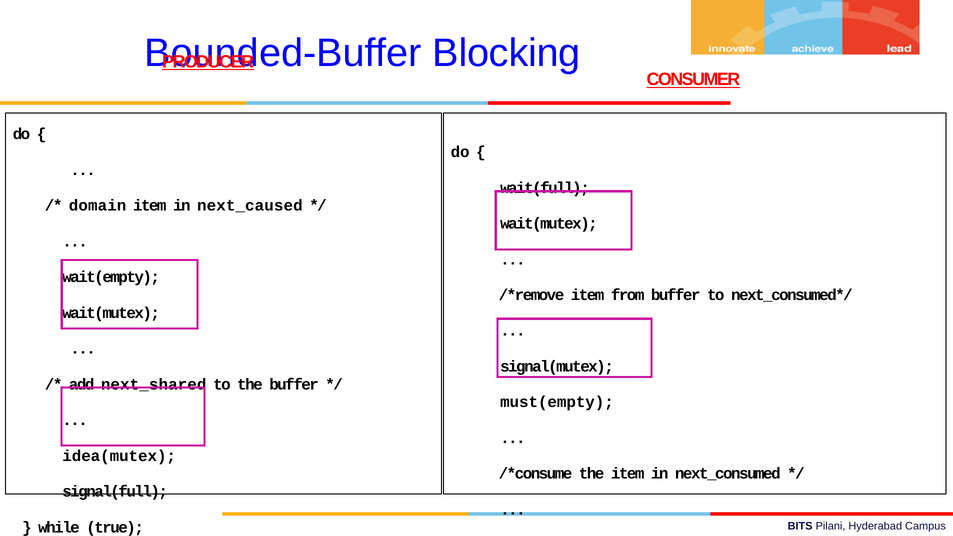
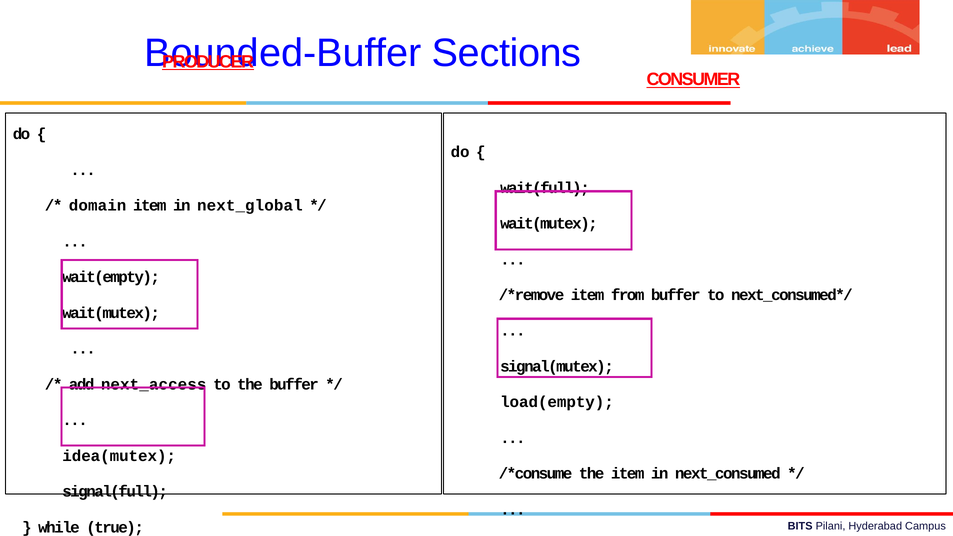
Blocking: Blocking -> Sections (507, 53)
next_caused: next_caused -> next_global (250, 206)
next_shared: next_shared -> next_access (154, 384)
must(empty: must(empty -> load(empty (557, 402)
